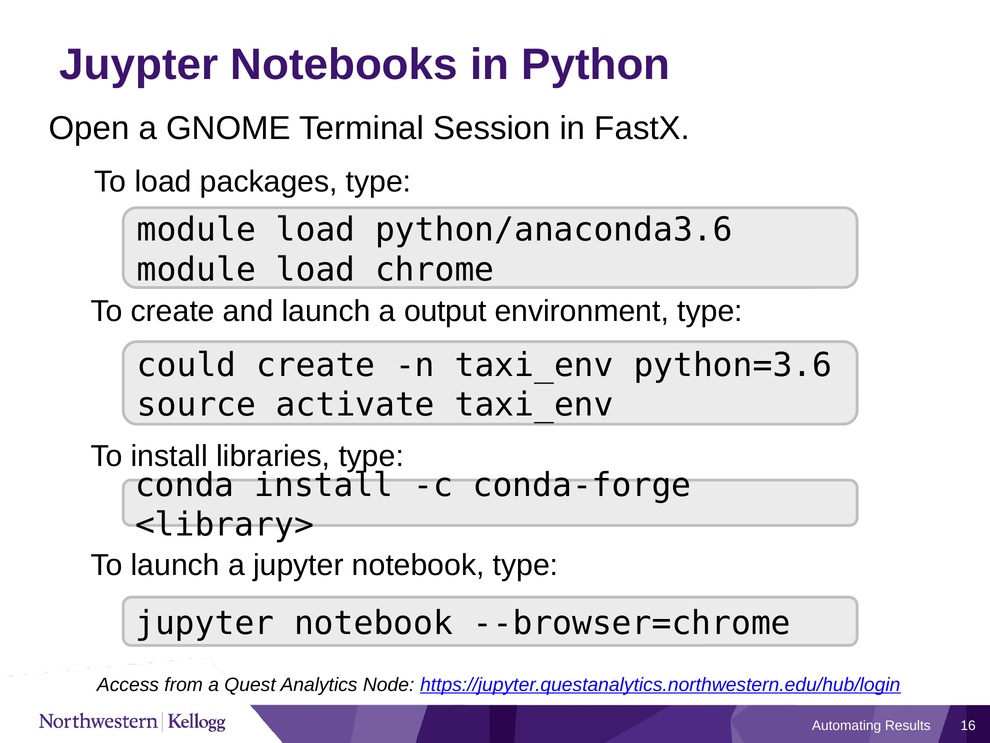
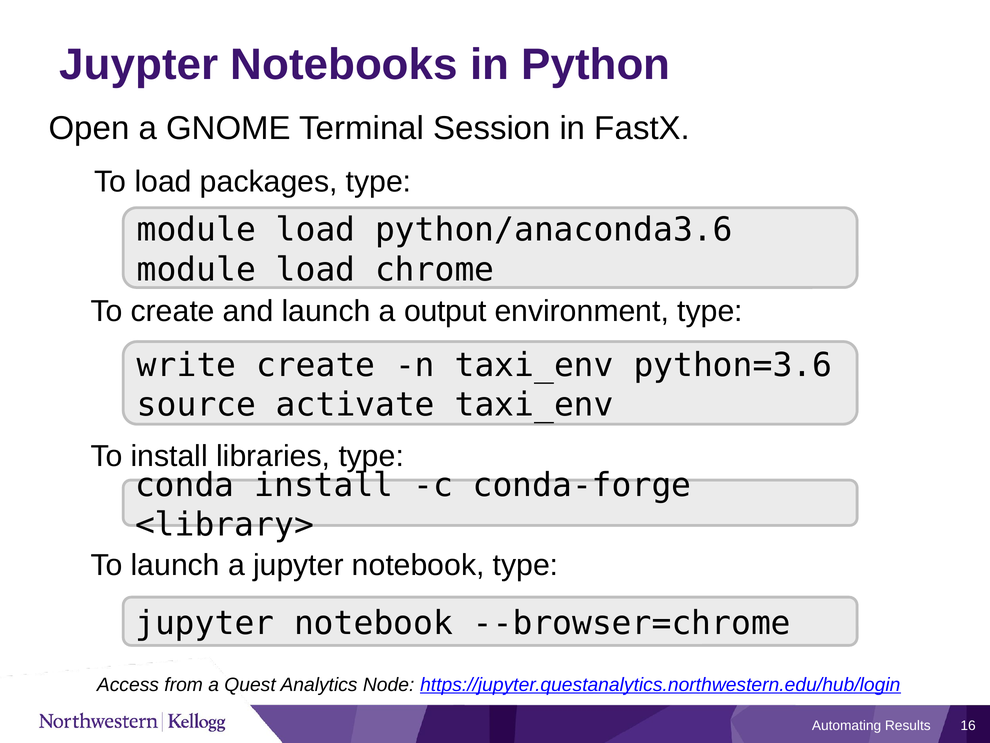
could: could -> write (187, 365)
